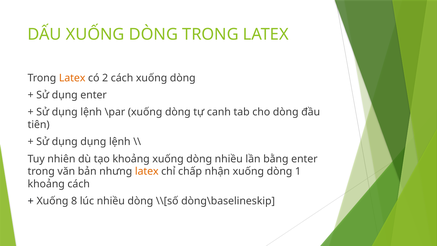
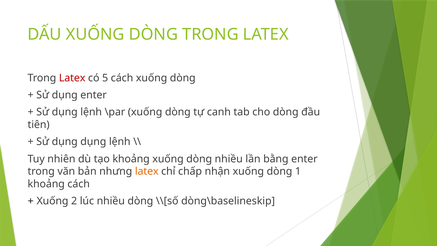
Latex colour: orange -> red (72, 78)
2: 2 -> 5 (105, 78)
8: 8 -> 2 (74, 201)
